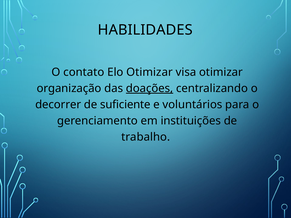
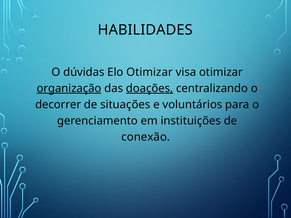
contato: contato -> dúvidas (84, 72)
organização underline: none -> present (69, 88)
suficiente: suficiente -> situações (125, 105)
trabalho: trabalho -> conexão (146, 137)
